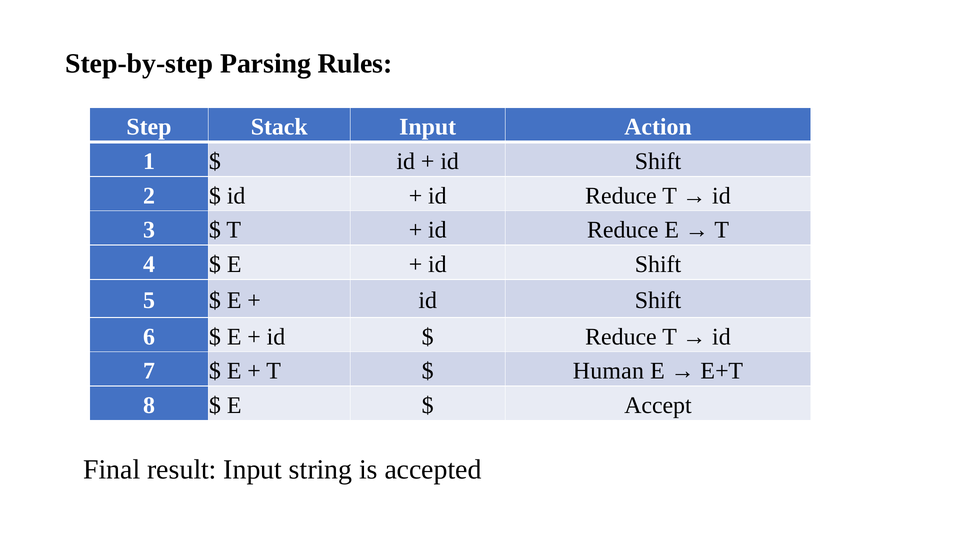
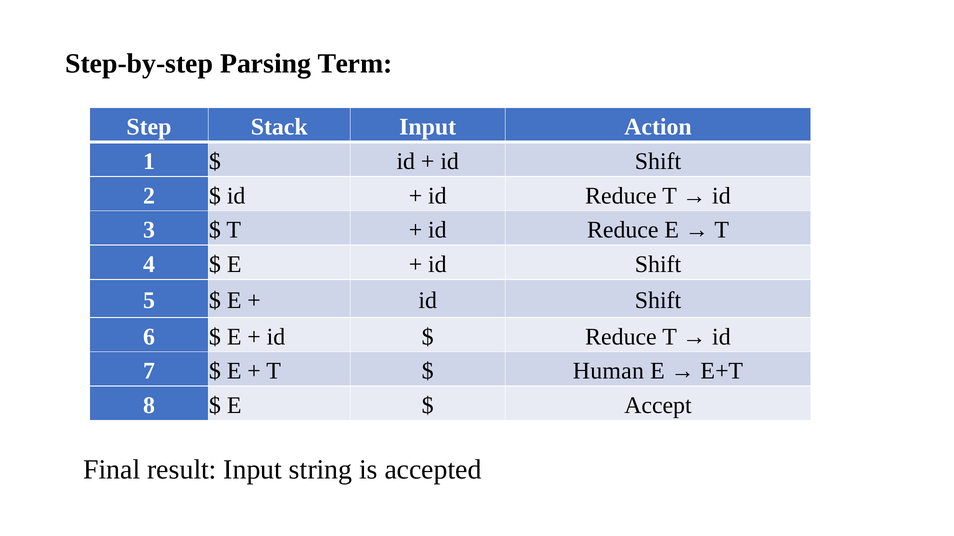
Rules: Rules -> Term (355, 64)
